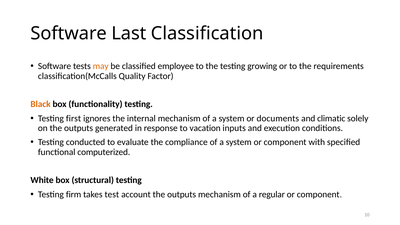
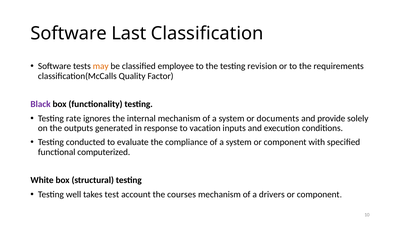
growing: growing -> revision (262, 66)
Black colour: orange -> purple (41, 104)
first: first -> rate (74, 118)
climatic: climatic -> provide (331, 118)
firm: firm -> well (74, 194)
account the outputs: outputs -> courses (182, 194)
regular: regular -> drivers (272, 194)
